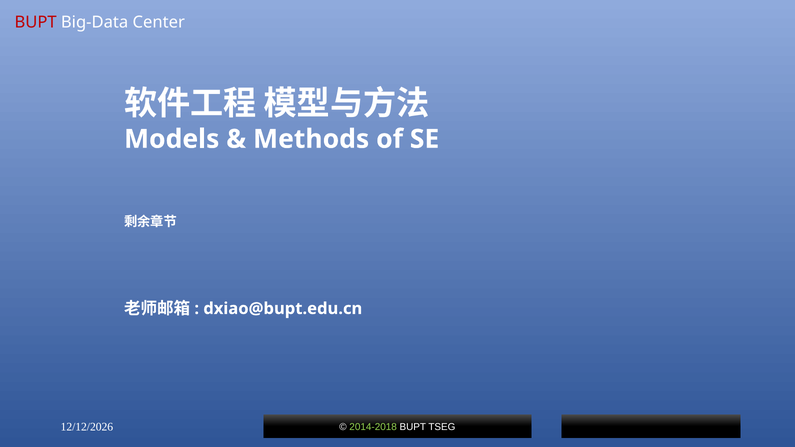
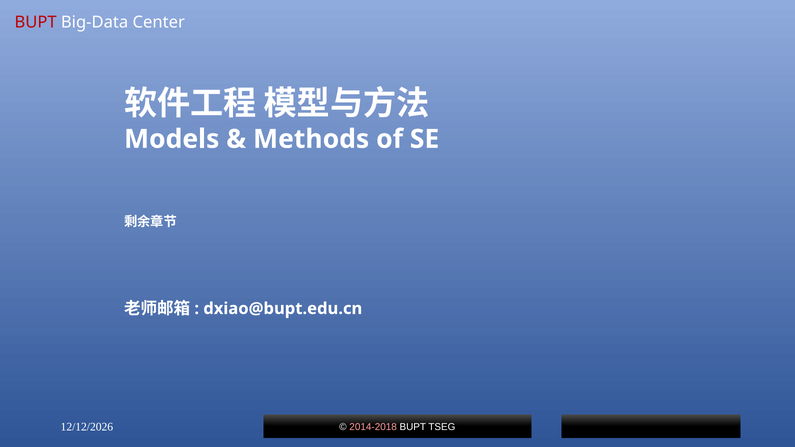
2014-2018 colour: light green -> pink (373, 427)
